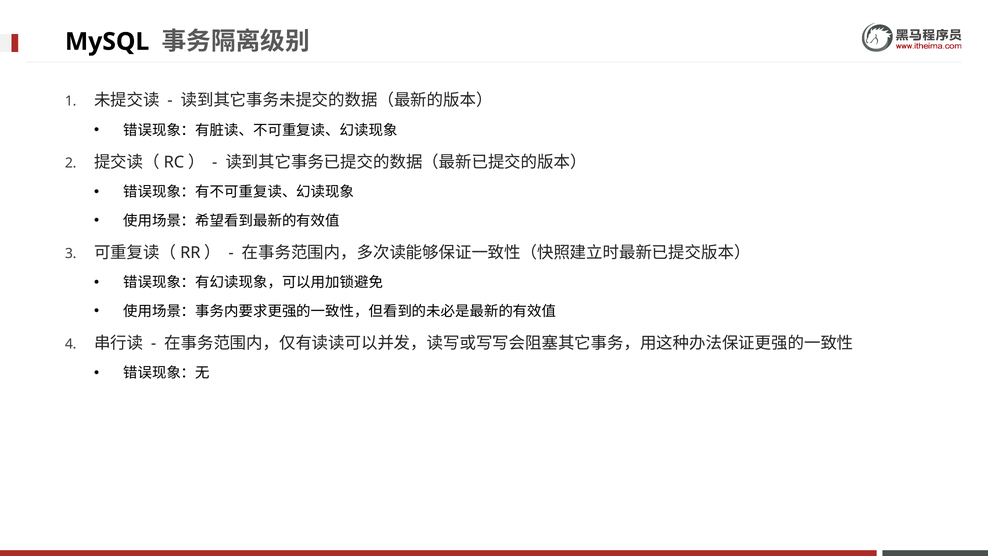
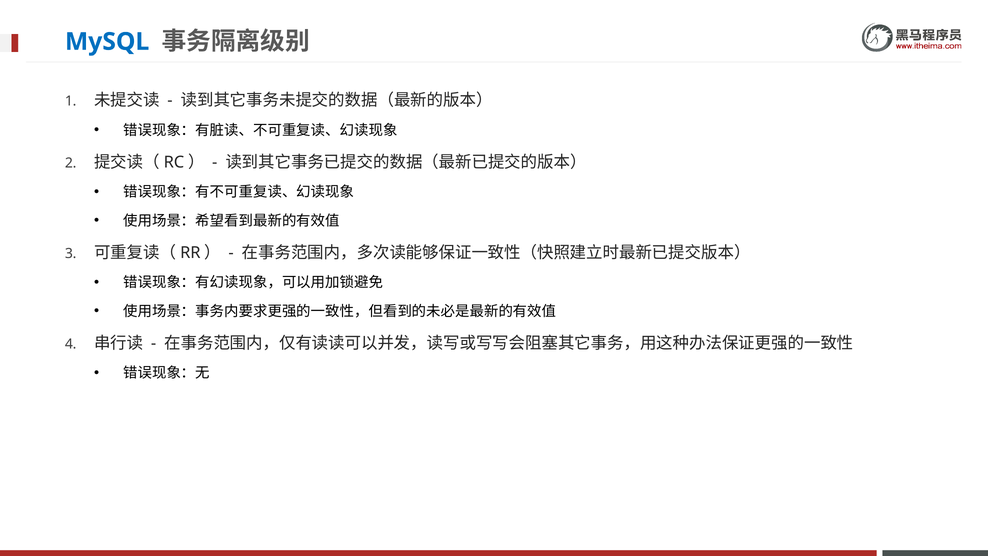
MySQL colour: black -> blue (107, 42)
